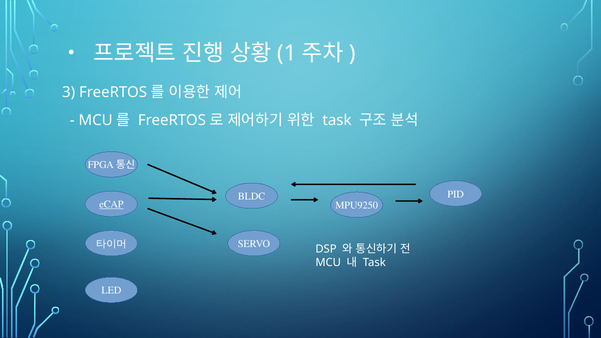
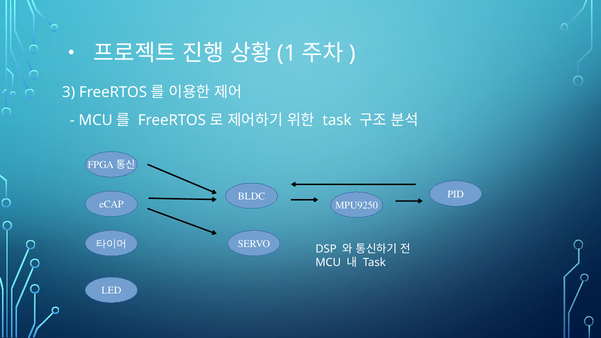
eCAP underline: present -> none (111, 205)
